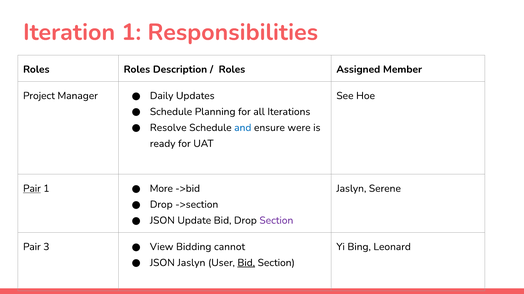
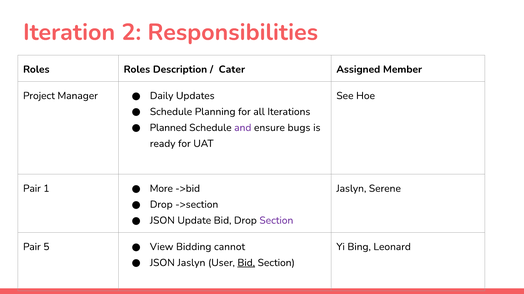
Iteration 1: 1 -> 2 (131, 32)
Roles: Roles -> Cater (232, 70)
Resolve: Resolve -> Planned (168, 128)
and colour: blue -> purple (243, 128)
were: were -> bugs (299, 128)
Pair underline: present -> none (32, 189)
3: 3 -> 5 (46, 247)
